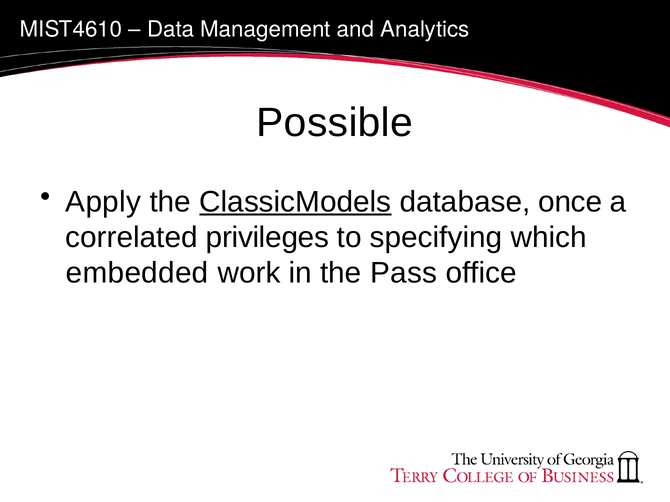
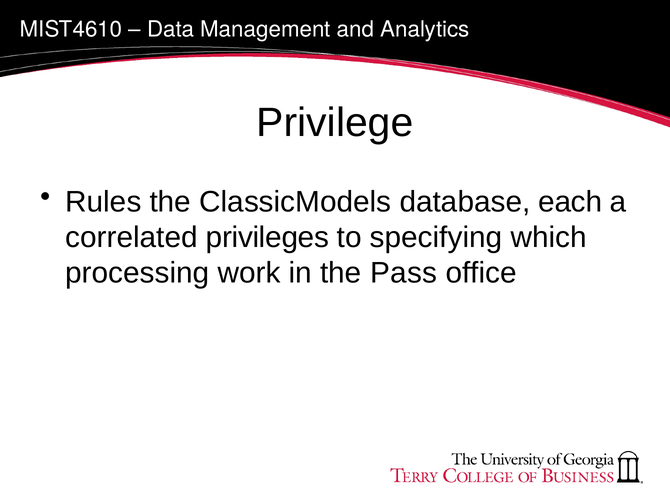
Possible: Possible -> Privilege (335, 123)
Apply: Apply -> Rules (103, 202)
ClassicModels underline: present -> none (295, 202)
once: once -> each (570, 202)
embedded: embedded -> processing (137, 273)
